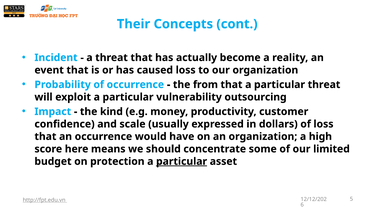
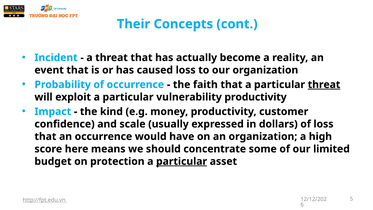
from: from -> faith (205, 85)
threat underline: none -> present (324, 85)
vulnerability outsourcing: outsourcing -> productivity (256, 97)
